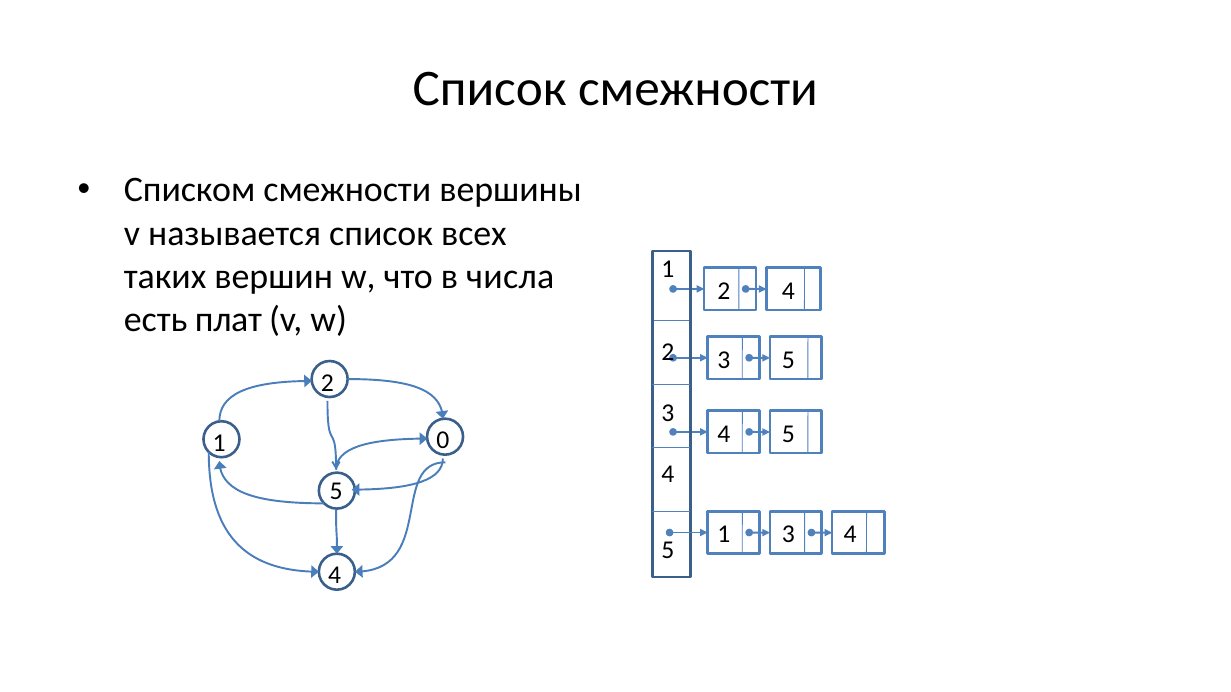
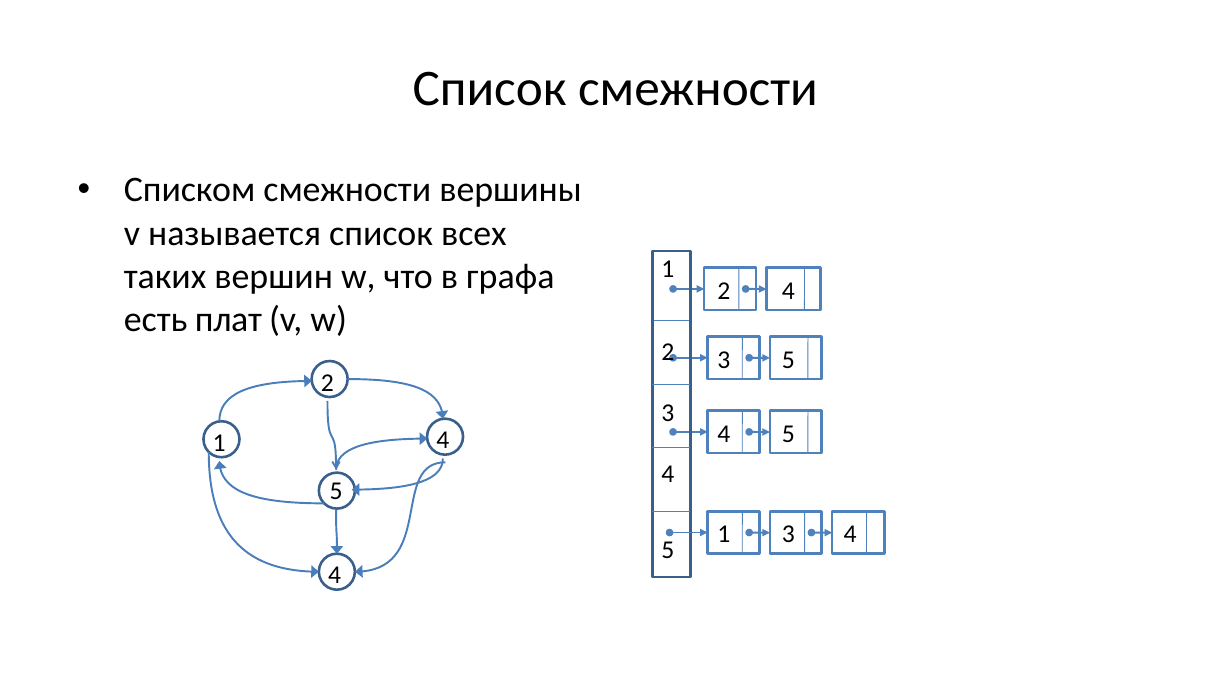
числа: числа -> графа (510, 276)
0: 0 -> 4 (443, 441)
